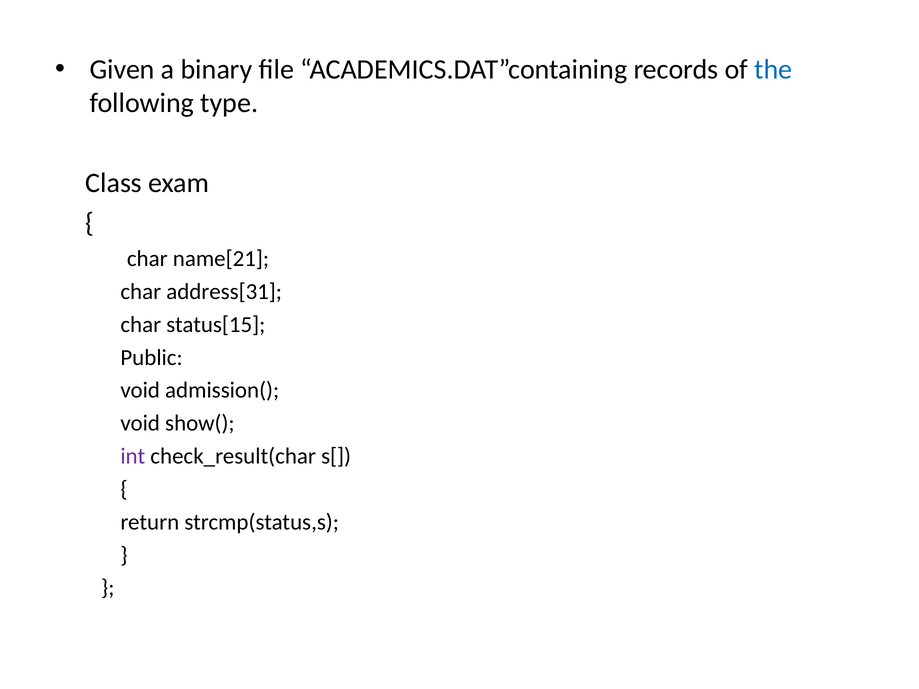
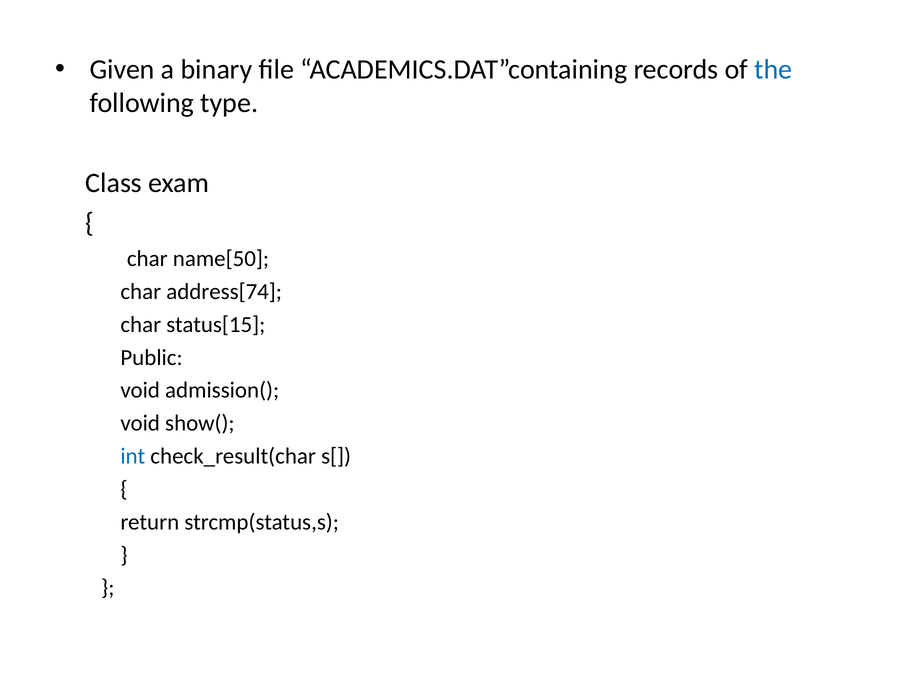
name[21: name[21 -> name[50 (221, 259)
address[31: address[31 -> address[74 (224, 292)
int colour: purple -> blue (133, 456)
